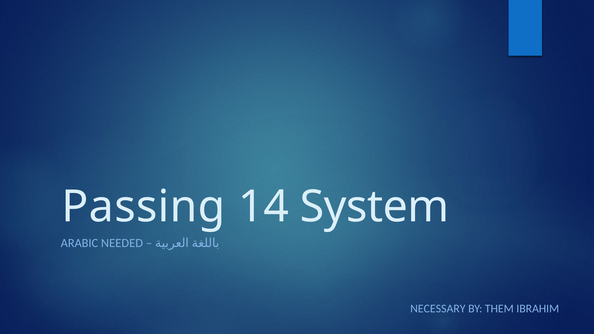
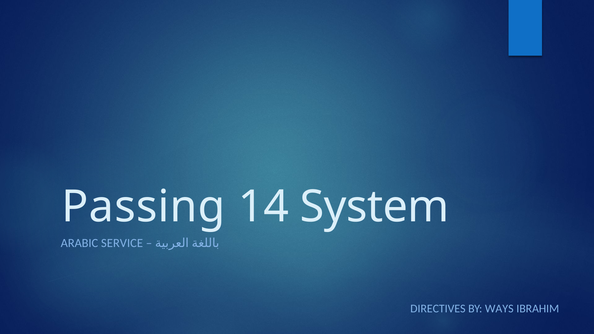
NEEDED: NEEDED -> SERVICE (122, 243)
NECESSARY: NECESSARY -> DIRECTIVES (438, 309)
THEM: THEM -> WAYS (499, 309)
